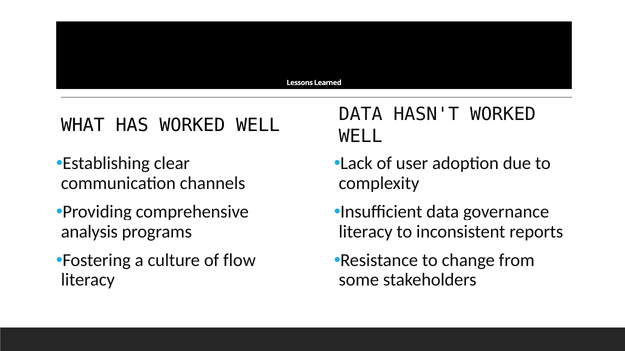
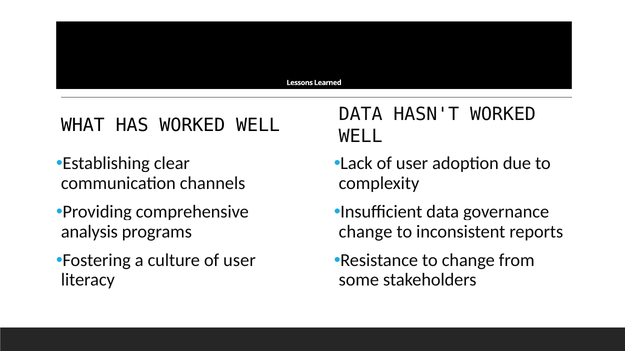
literacy: literacy -> change (366, 232)
culture of flow: flow -> user (239, 261)
